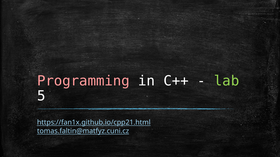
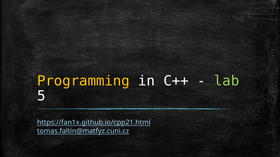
Programming colour: pink -> yellow (83, 81)
